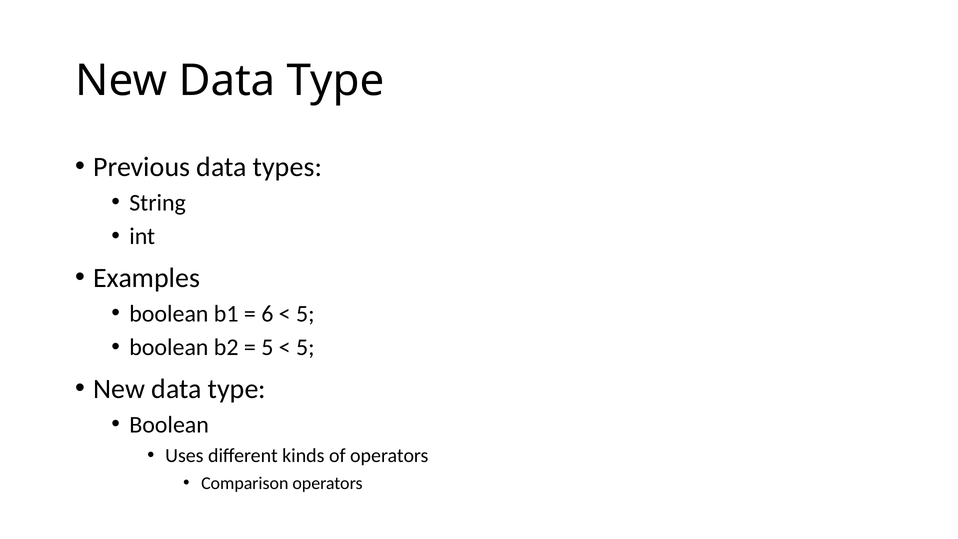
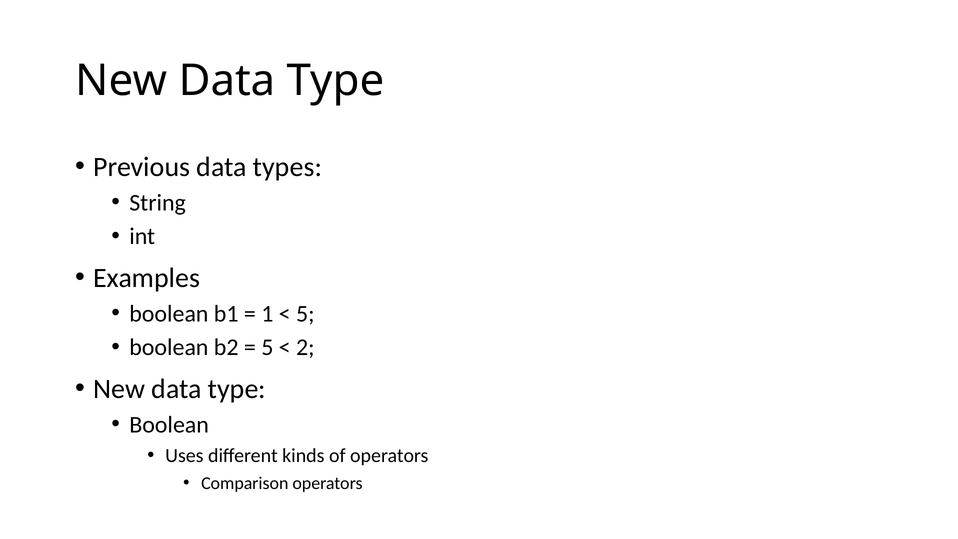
6: 6 -> 1 (267, 314)
5: 5 -> 2 (305, 347)
